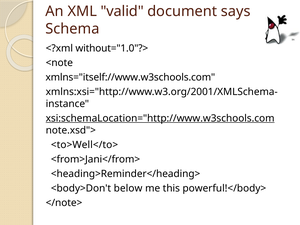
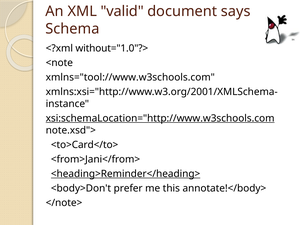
xmlns="itself://www.w3schools.com: xmlns="itself://www.w3schools.com -> xmlns="tool://www.w3schools.com (130, 77)
<to>Well</to>: <to>Well</to> -> <to>Card</to> (85, 145)
<heading>Reminder</heading> underline: none -> present (126, 174)
below: below -> prefer (128, 188)
powerful!</body>: powerful!</body> -> annotate!</body> (224, 188)
